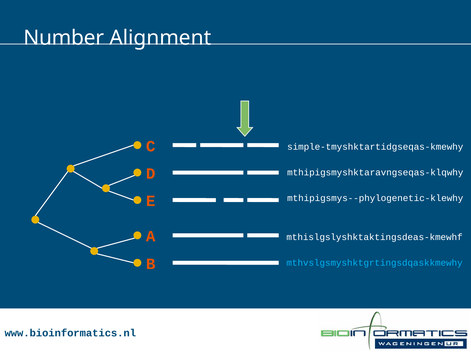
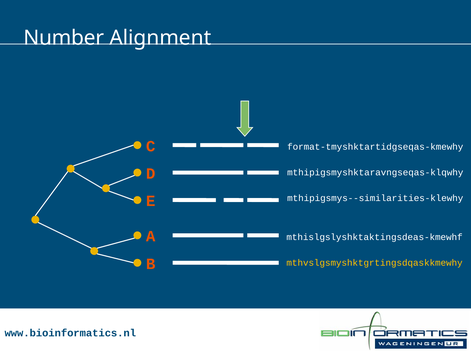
simple-tmyshktartidgseqas-kmewhy: simple-tmyshktartidgseqas-kmewhy -> format-tmyshktartidgseqas-kmewhy (375, 147)
mthipigsmys--phylogenetic-klewhy: mthipigsmys--phylogenetic-klewhy -> mthipigsmys--similarities-klewhy (375, 198)
mthvslgsmyshktgrtingsdqaskkmewhy colour: light blue -> yellow (375, 263)
